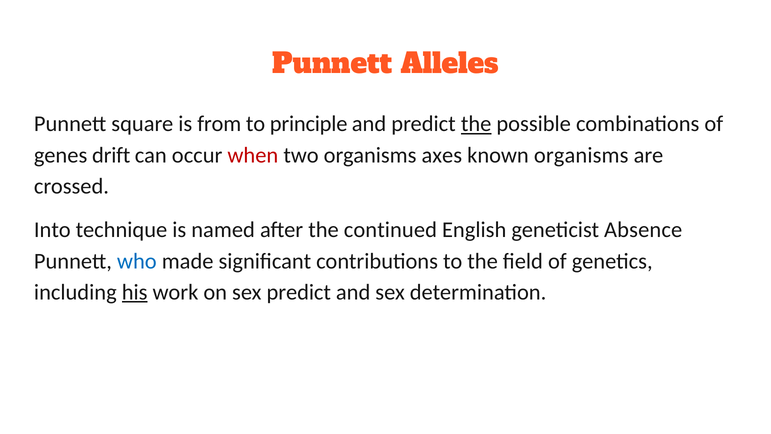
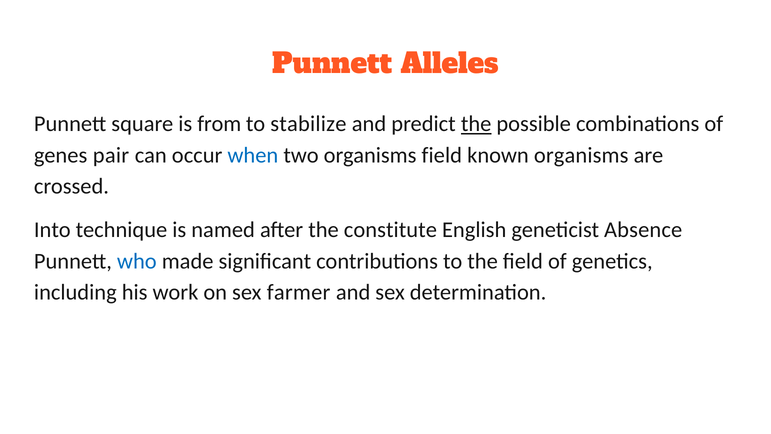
principle: principle -> stabilize (308, 124)
drift: drift -> pair (111, 155)
when colour: red -> blue (253, 155)
organisms axes: axes -> field (442, 155)
continued: continued -> constitute (390, 230)
his underline: present -> none (135, 292)
sex predict: predict -> farmer (299, 292)
